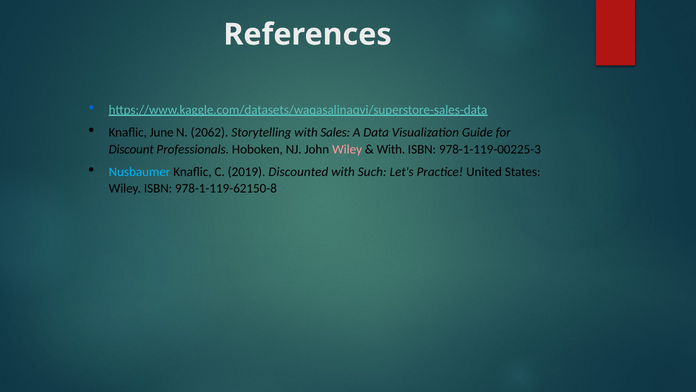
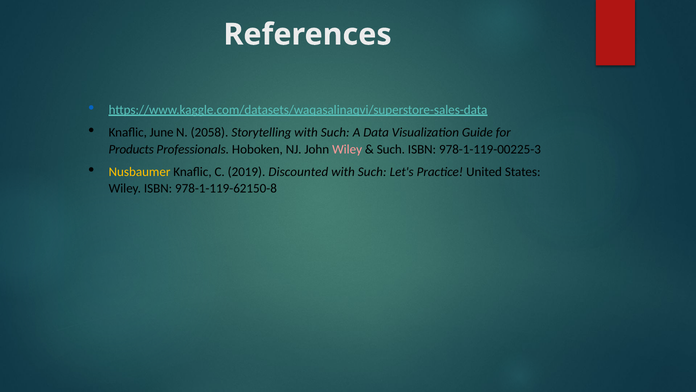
2062: 2062 -> 2058 (210, 132)
Storytelling with Sales: Sales -> Such (335, 132)
Discount: Discount -> Products (131, 149)
With: With -> Such (391, 149)
Nusbaumer colour: light blue -> yellow (140, 172)
